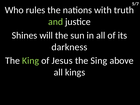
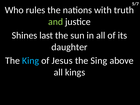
will: will -> last (46, 35)
darkness: darkness -> daughter (69, 47)
King colour: light green -> light blue (31, 61)
